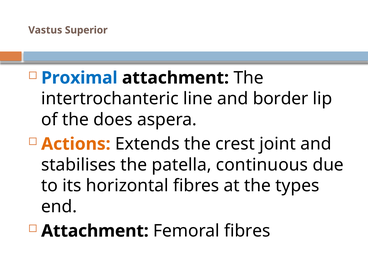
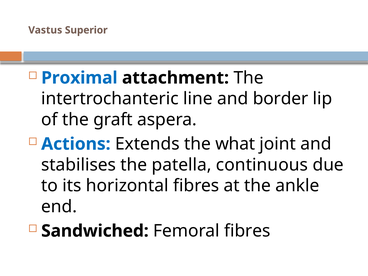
does: does -> graft (113, 120)
Actions colour: orange -> blue (76, 144)
crest: crest -> what (235, 144)
types: types -> ankle (297, 186)
Attachment: Attachment -> Sandwiched (95, 231)
